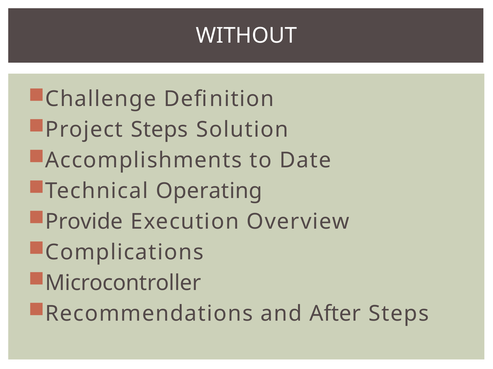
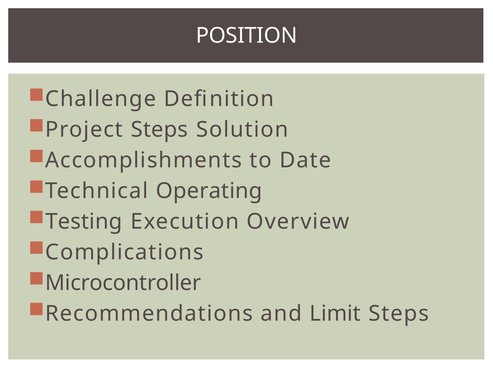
WITHOUT: WITHOUT -> POSITION (247, 36)
Provide: Provide -> Testing (84, 222)
After: After -> Limit (335, 314)
